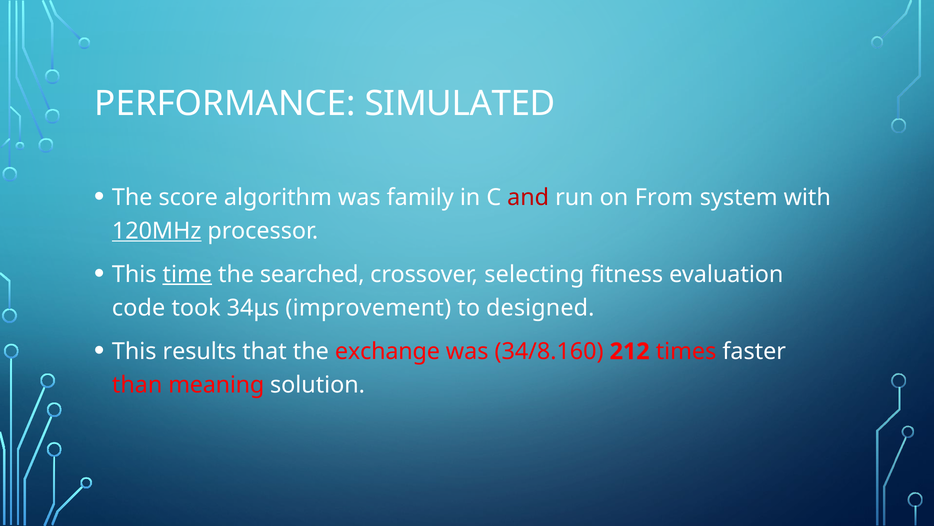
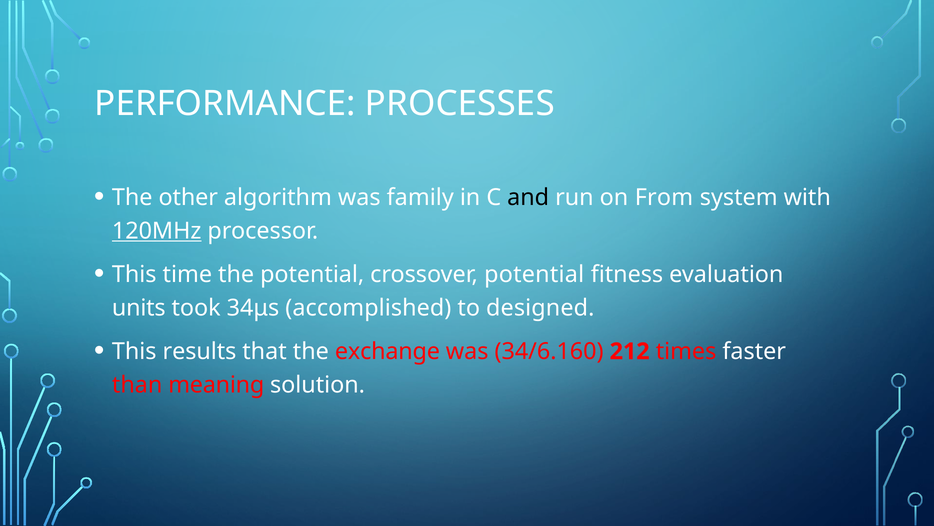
SIMULATED: SIMULATED -> PROCESSES (460, 104)
score: score -> other (188, 197)
and colour: red -> black (528, 197)
time underline: present -> none (187, 274)
the searched: searched -> potential (312, 274)
crossover selecting: selecting -> potential (534, 274)
code: code -> units (139, 308)
improvement: improvement -> accomplished (368, 308)
34/8.160: 34/8.160 -> 34/6.160 (549, 351)
